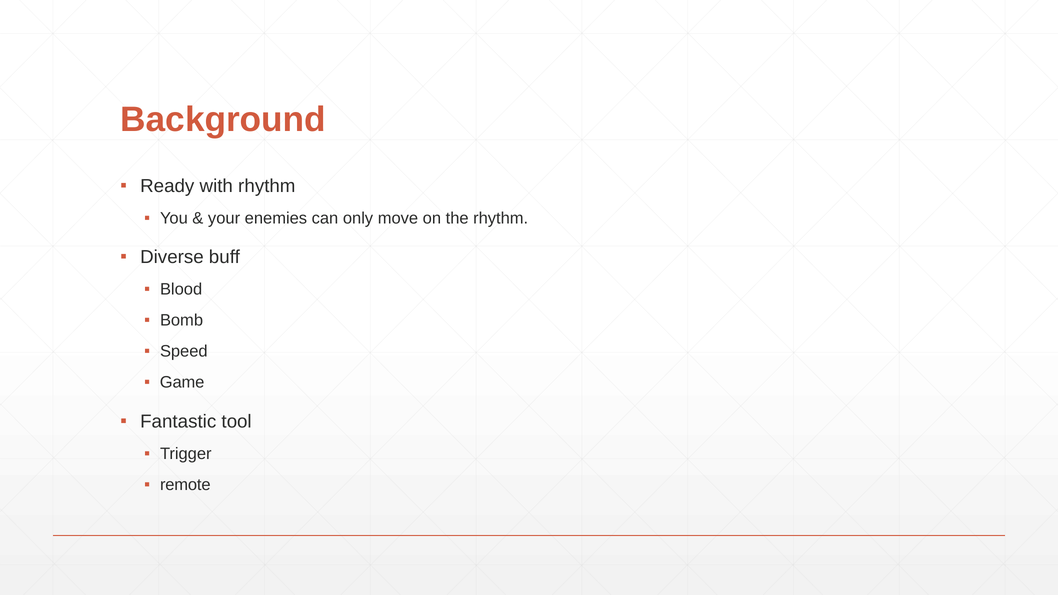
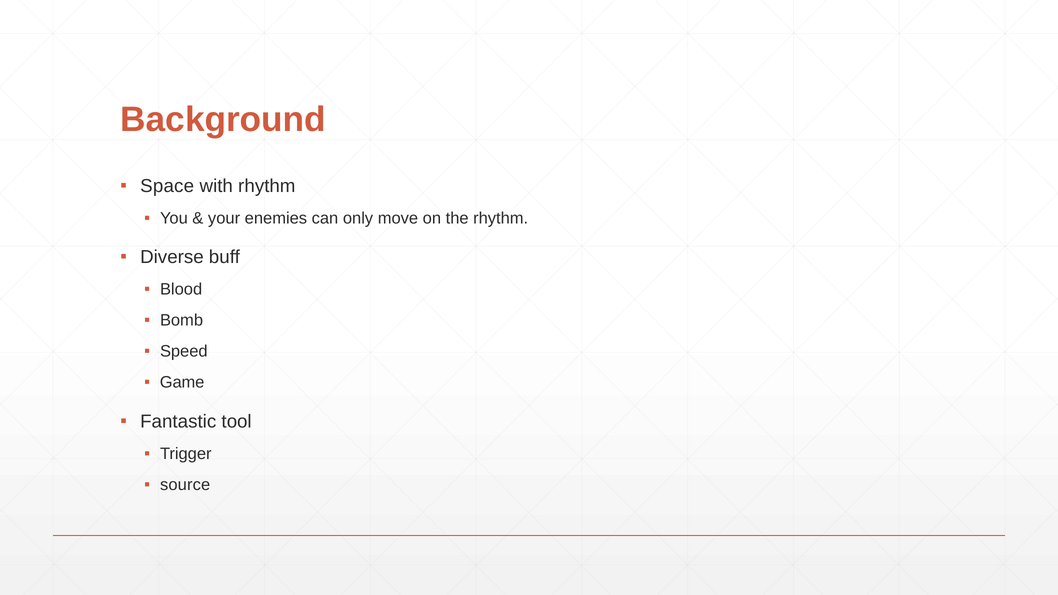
Ready: Ready -> Space (167, 186)
remote: remote -> source (185, 485)
